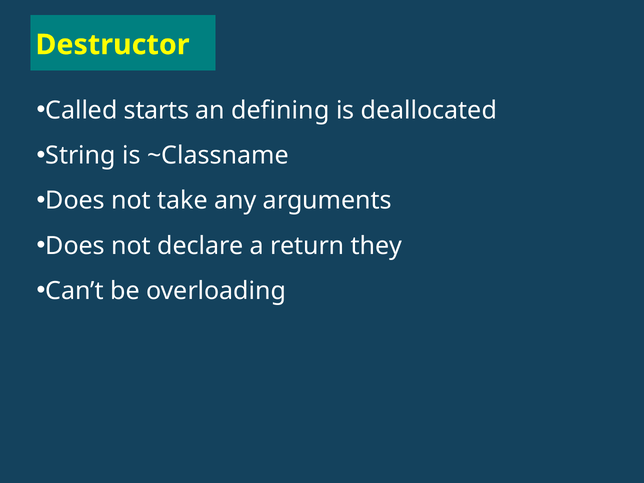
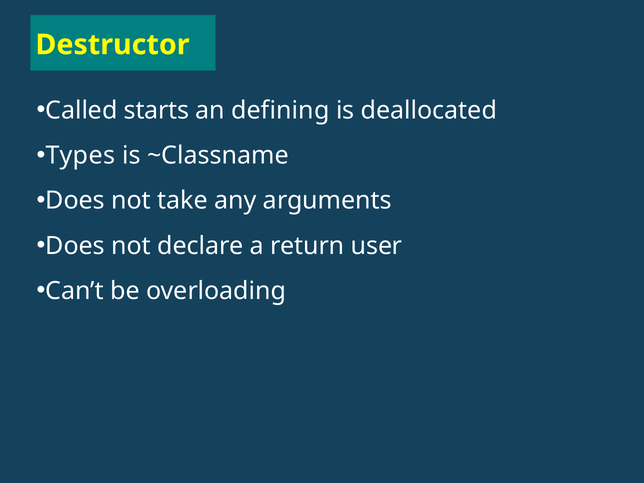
String: String -> Types (80, 156)
they: they -> user (377, 246)
